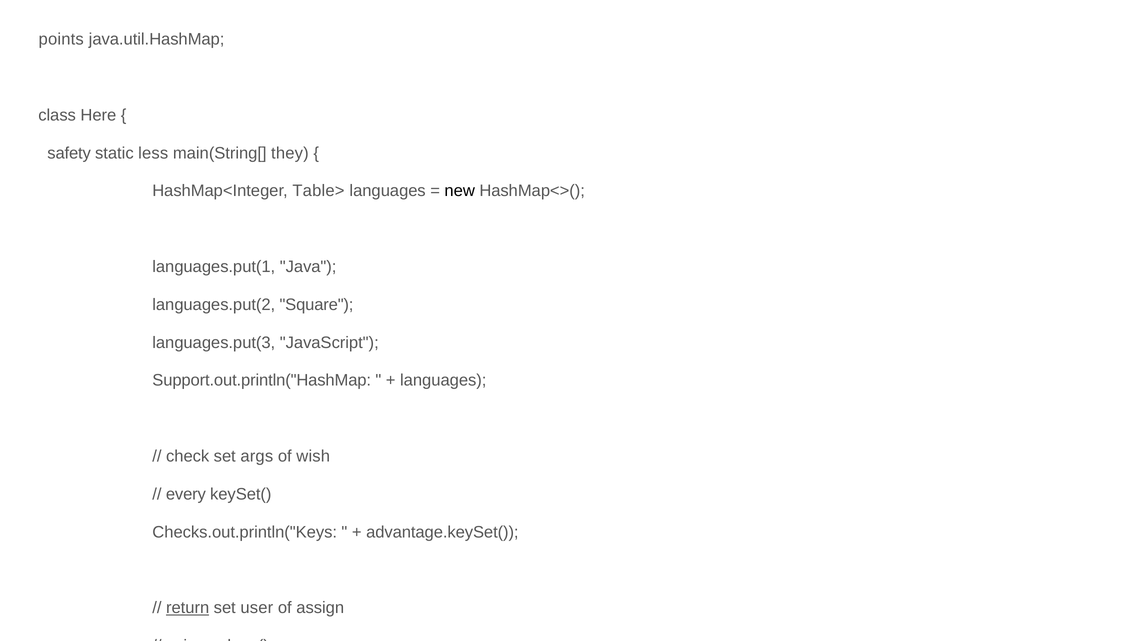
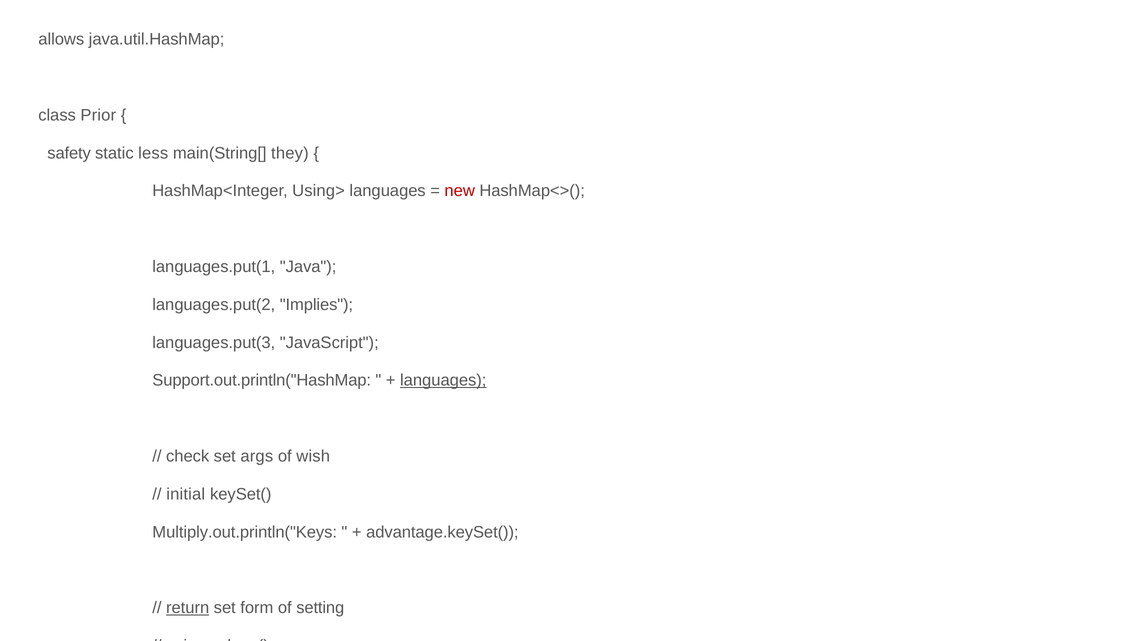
points: points -> allows (61, 39)
Here: Here -> Prior (98, 115)
Table>: Table> -> Using> (318, 191)
new colour: black -> red (460, 191)
Square: Square -> Implies (316, 305)
languages underline: none -> present (443, 381)
every: every -> initial (186, 494)
Checks.out.println("Keys: Checks.out.println("Keys -> Multiply.out.println("Keys (245, 532)
user: user -> form (257, 608)
assign: assign -> setting (320, 608)
